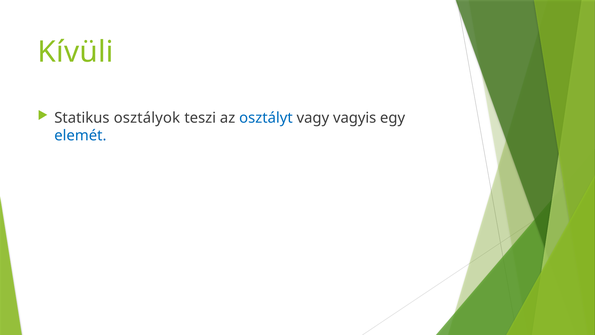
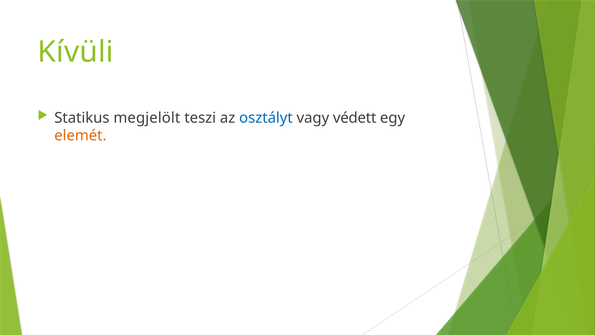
osztályok: osztályok -> megjelölt (147, 118)
vagyis: vagyis -> védett (355, 118)
elemét colour: blue -> orange (80, 135)
